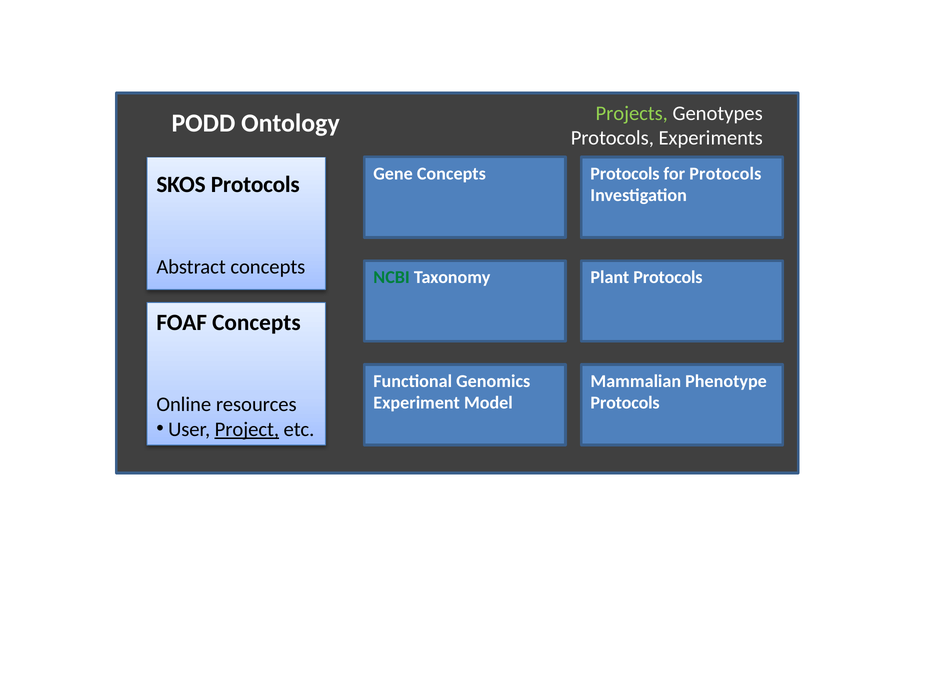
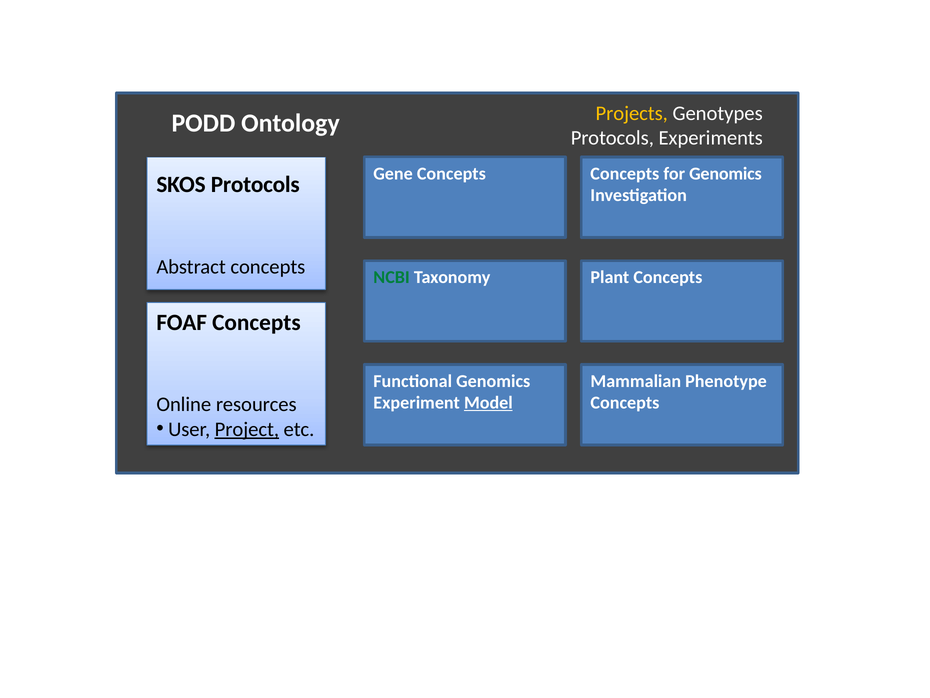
Projects colour: light green -> yellow (632, 113)
Protocols: Protocols -> Concepts (625, 174)
for Protocols: Protocols -> Genomics (725, 174)
Plant Protocols: Protocols -> Concepts (668, 277)
Model underline: none -> present (488, 403)
Protocols: Protocols -> Concepts (625, 403)
